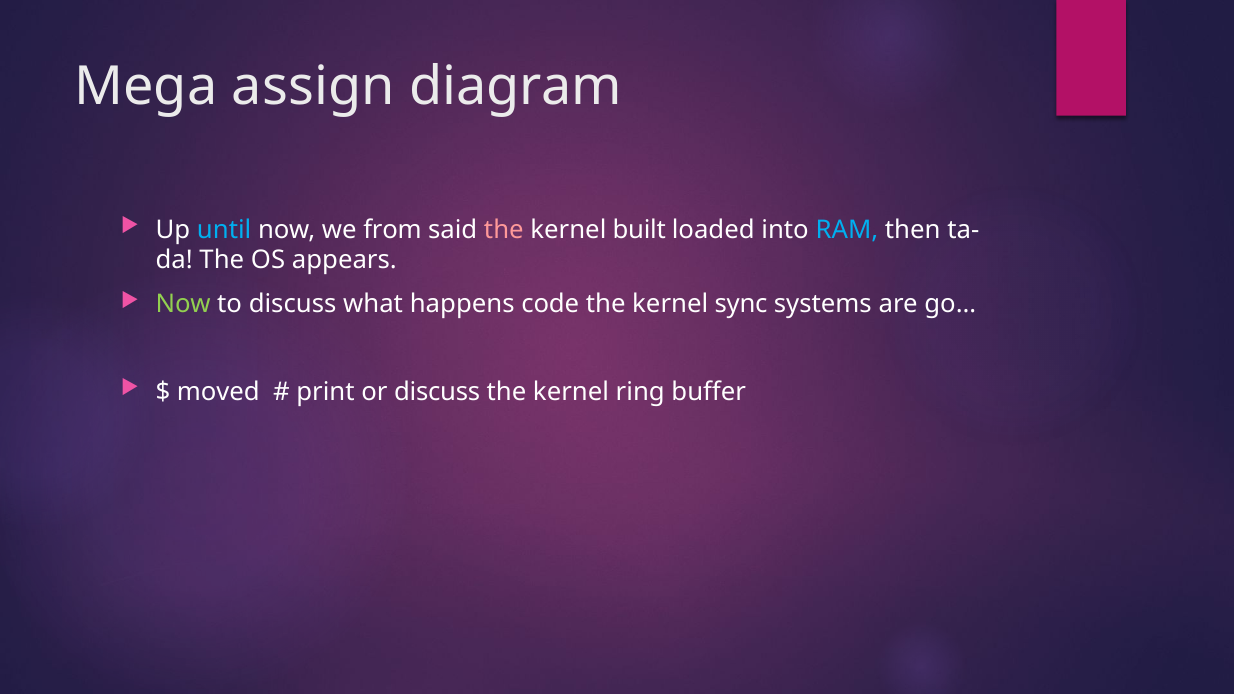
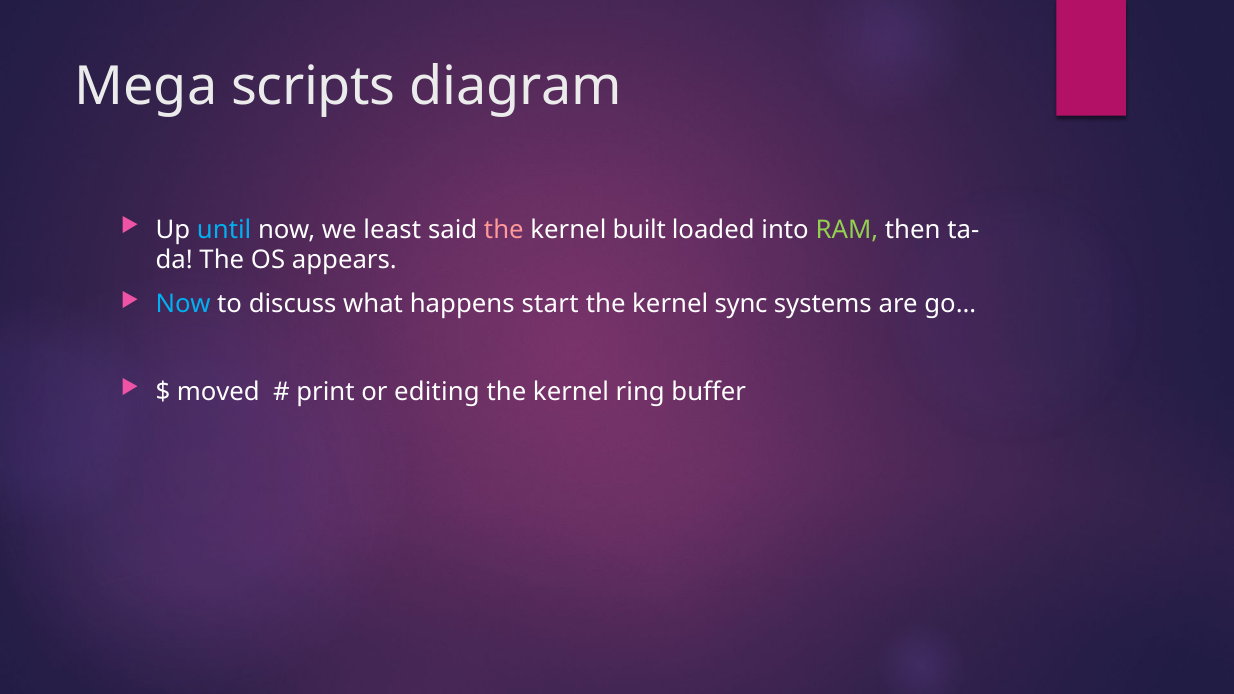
assign: assign -> scripts (314, 87)
from: from -> least (392, 230)
RAM colour: light blue -> light green (847, 230)
Now colour: light green -> light blue (183, 304)
code: code -> start (550, 304)
or discuss: discuss -> editing (437, 392)
